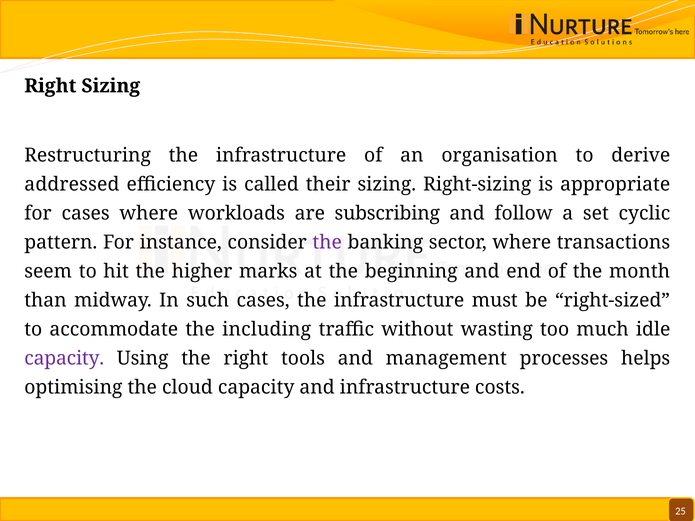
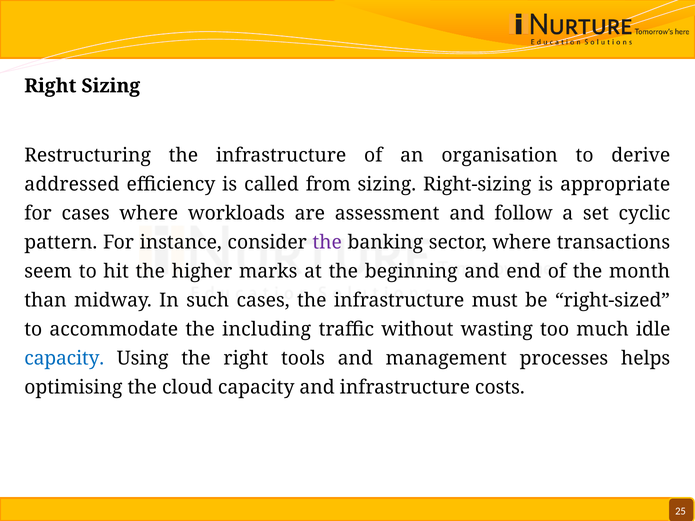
their: their -> from (328, 185)
subscribing: subscribing -> assessment (387, 214)
capacity colour: purple -> blue (64, 359)
